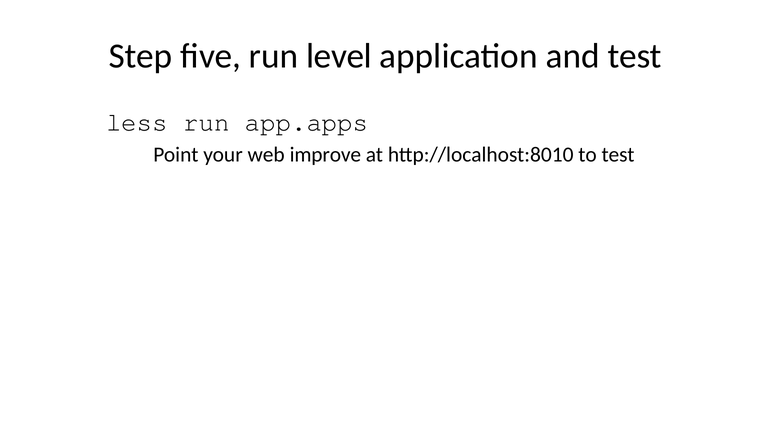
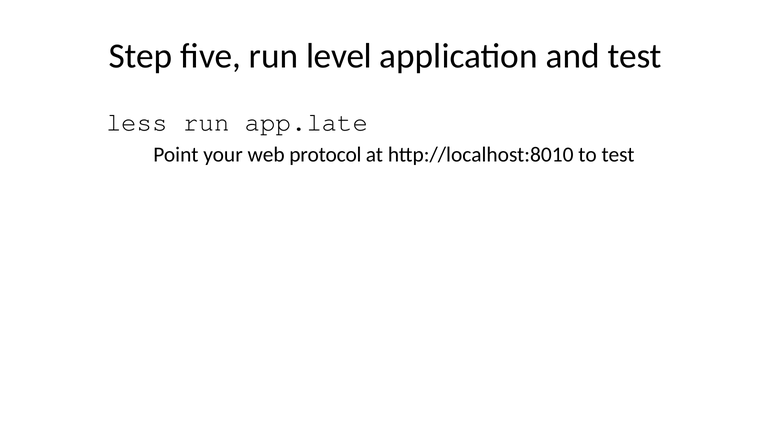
app.apps: app.apps -> app.late (307, 122)
improve: improve -> protocol (325, 155)
